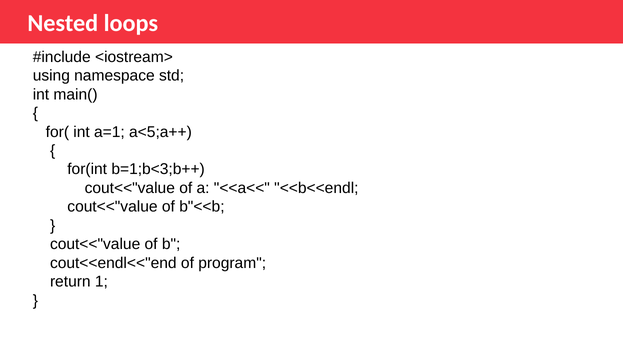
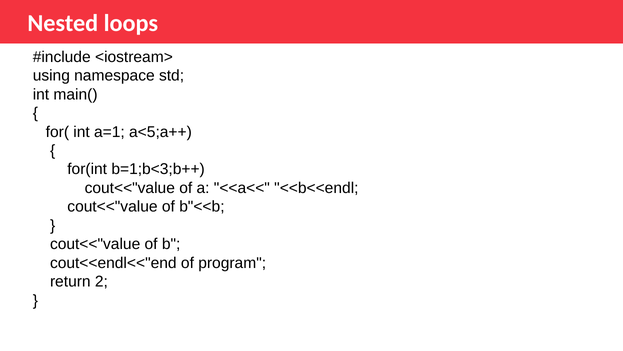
1: 1 -> 2 (101, 281)
